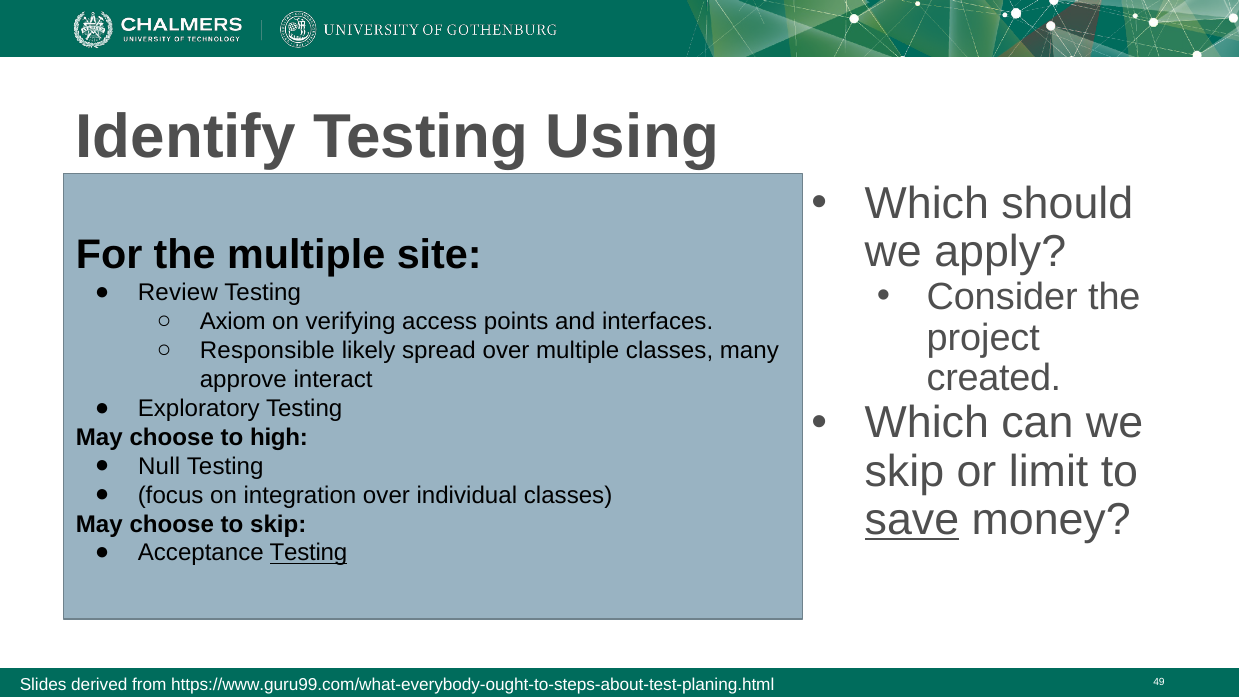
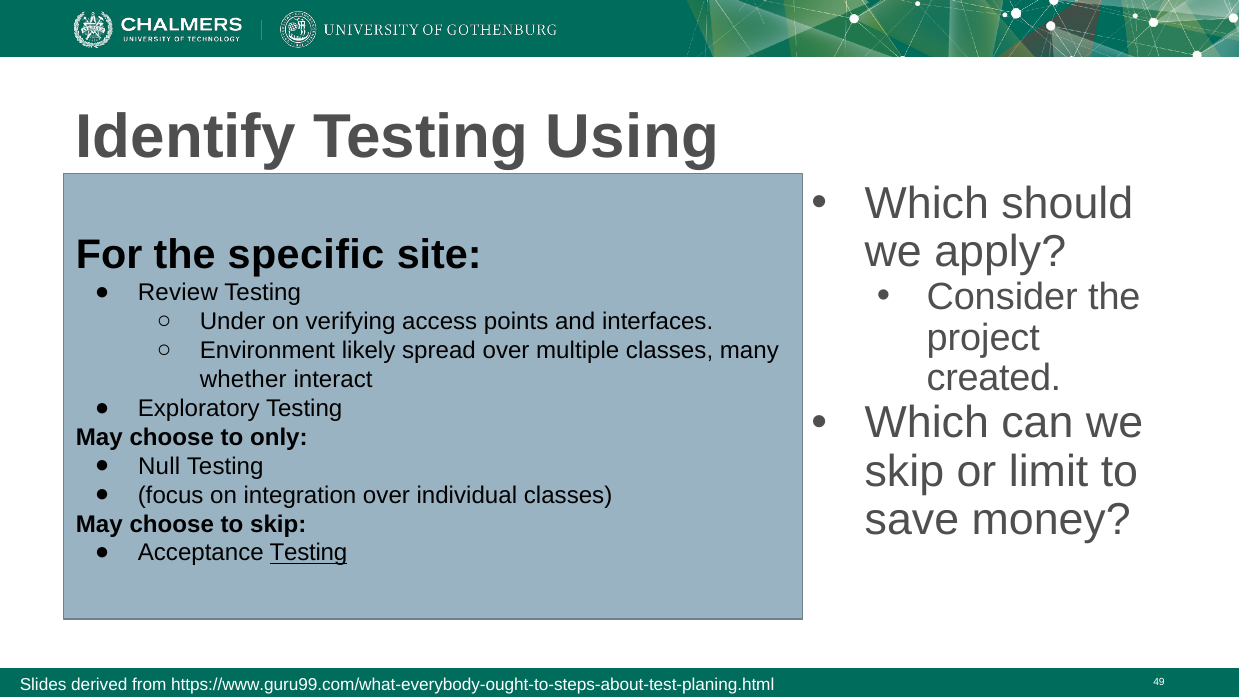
the multiple: multiple -> specific (306, 255)
Axiom: Axiom -> Under (233, 322)
Responsible: Responsible -> Environment (267, 351)
approve: approve -> whether (243, 379)
high: high -> only (279, 437)
save underline: present -> none (912, 520)
